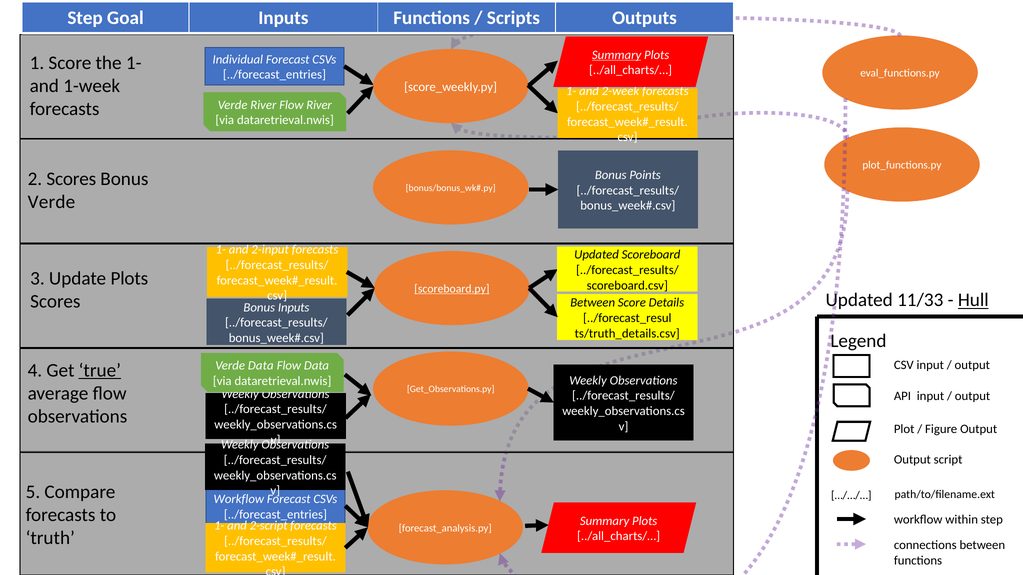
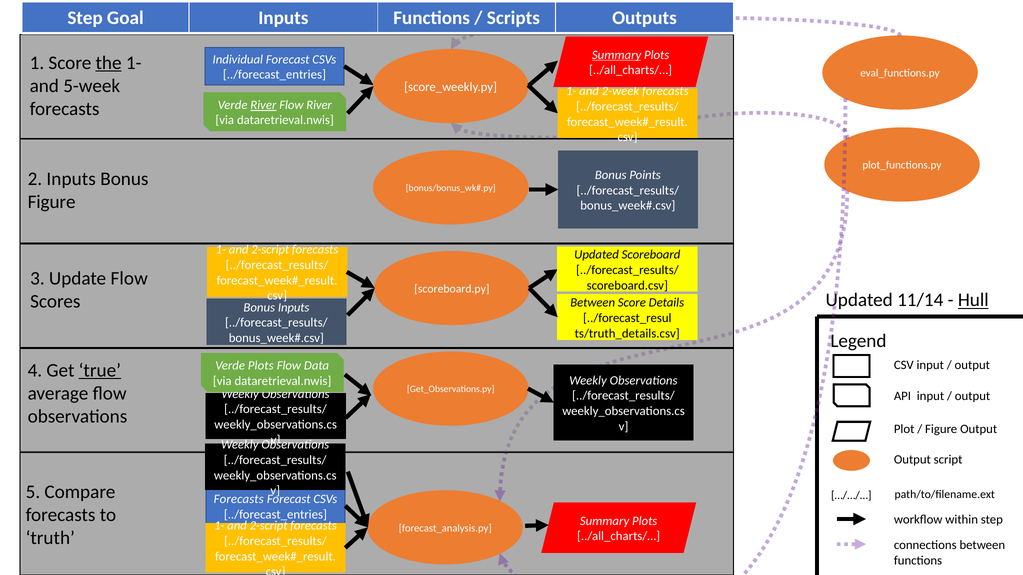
the underline: none -> present (109, 63)
1-week: 1-week -> 5-week (92, 86)
River underline: none -> present (263, 105)
2 Scores: Scores -> Inputs (71, 179)
Verde: Verde -> Figure (52, 202)
2-input: 2-input -> 2-script (270, 250)
Update Plots: Plots -> Flow (129, 278)
scoreboard.py underline: present -> none (452, 289)
11/33: 11/33 -> 11/14 (920, 300)
Verde Data: Data -> Plots (261, 366)
Workflow: Workflow -> Forecasts (239, 499)
